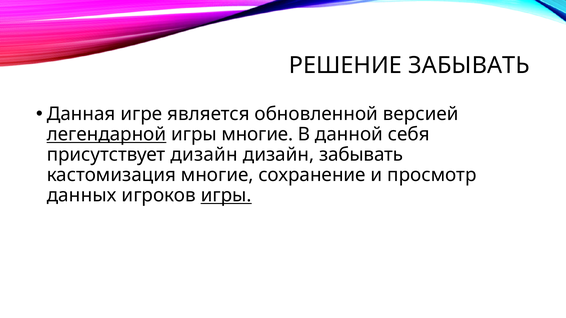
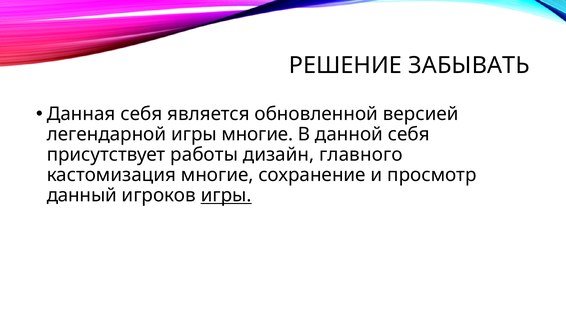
Данная игре: игре -> себя (141, 114)
легендарной underline: present -> none (106, 134)
присутствует дизайн: дизайн -> работы (204, 155)
дизайн забывать: забывать -> главного (361, 155)
данных: данных -> данный (82, 196)
